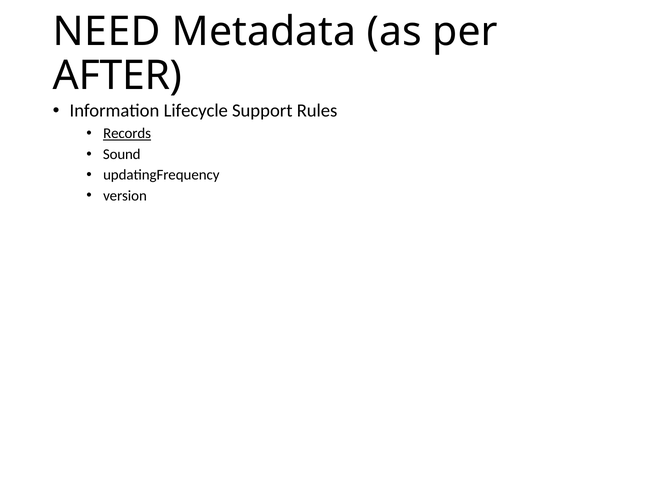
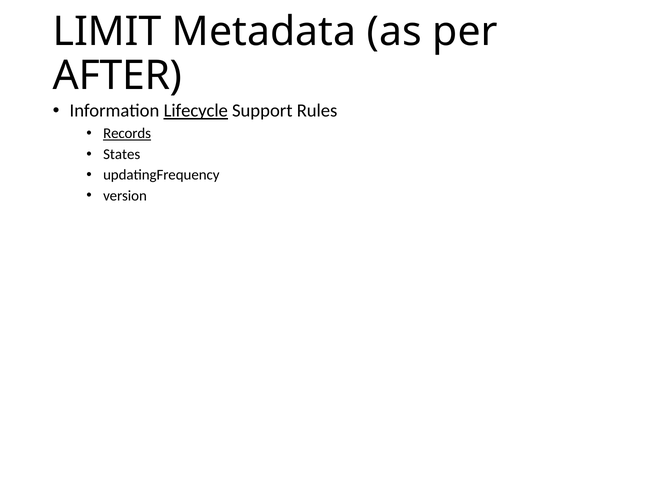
NEED: NEED -> LIMIT (107, 32)
Lifecycle underline: none -> present (196, 111)
Sound: Sound -> States (122, 154)
